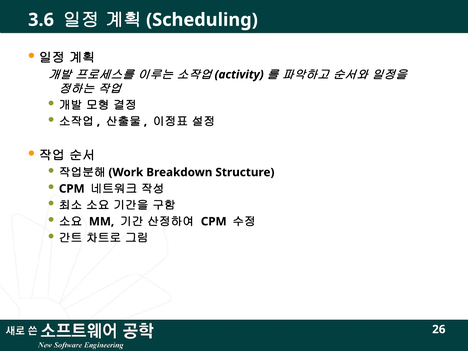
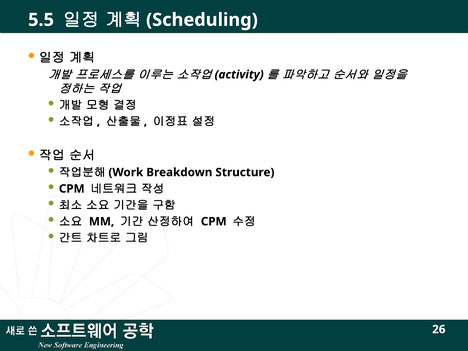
3.6: 3.6 -> 5.5 (41, 20)
